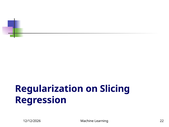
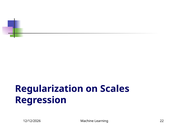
Slicing: Slicing -> Scales (115, 89)
